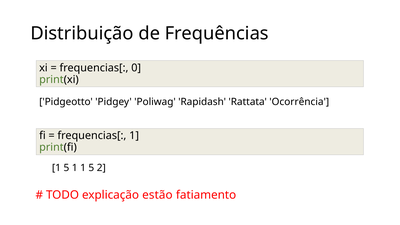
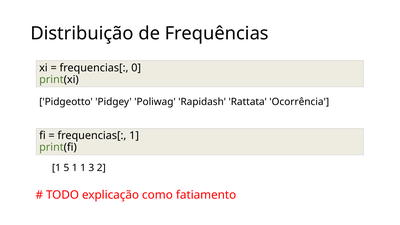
1 1 5: 5 -> 3 (91, 168)
estão: estão -> como (157, 195)
